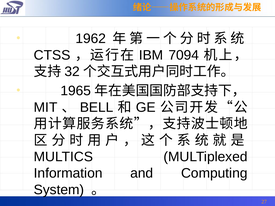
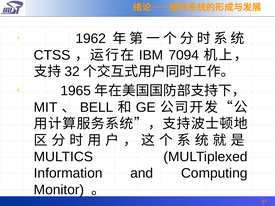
System: System -> Monitor (59, 190)
